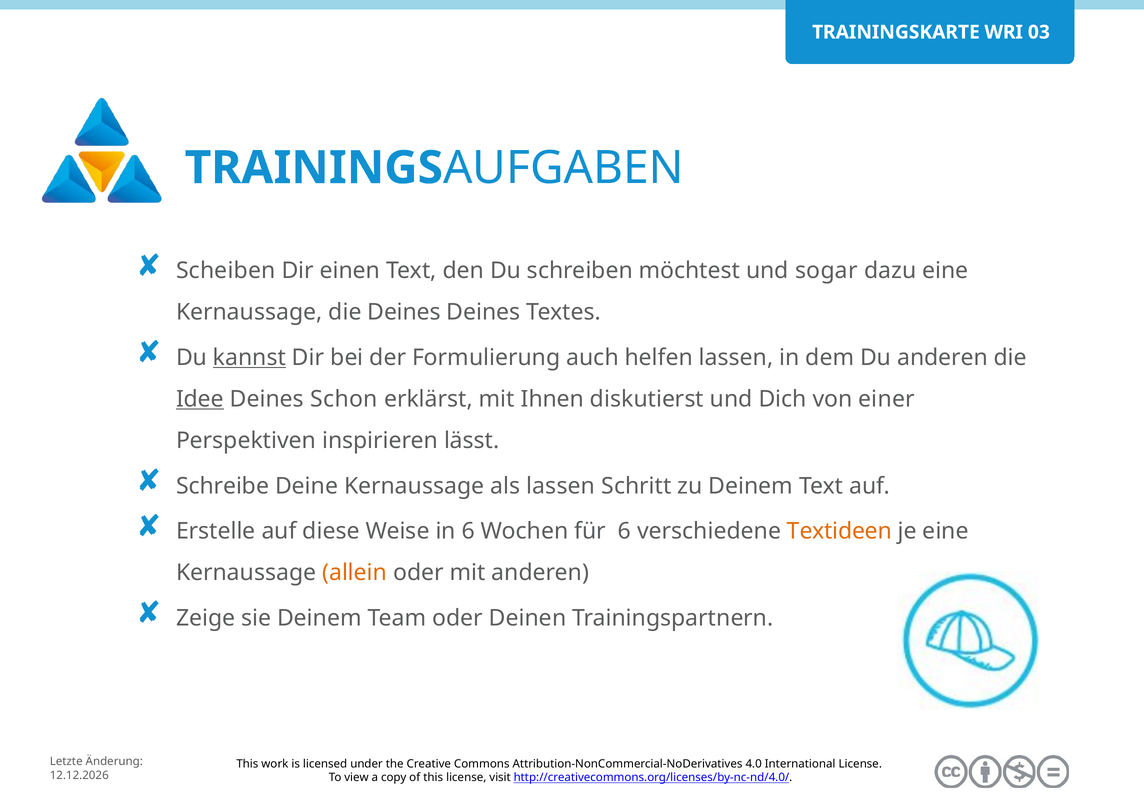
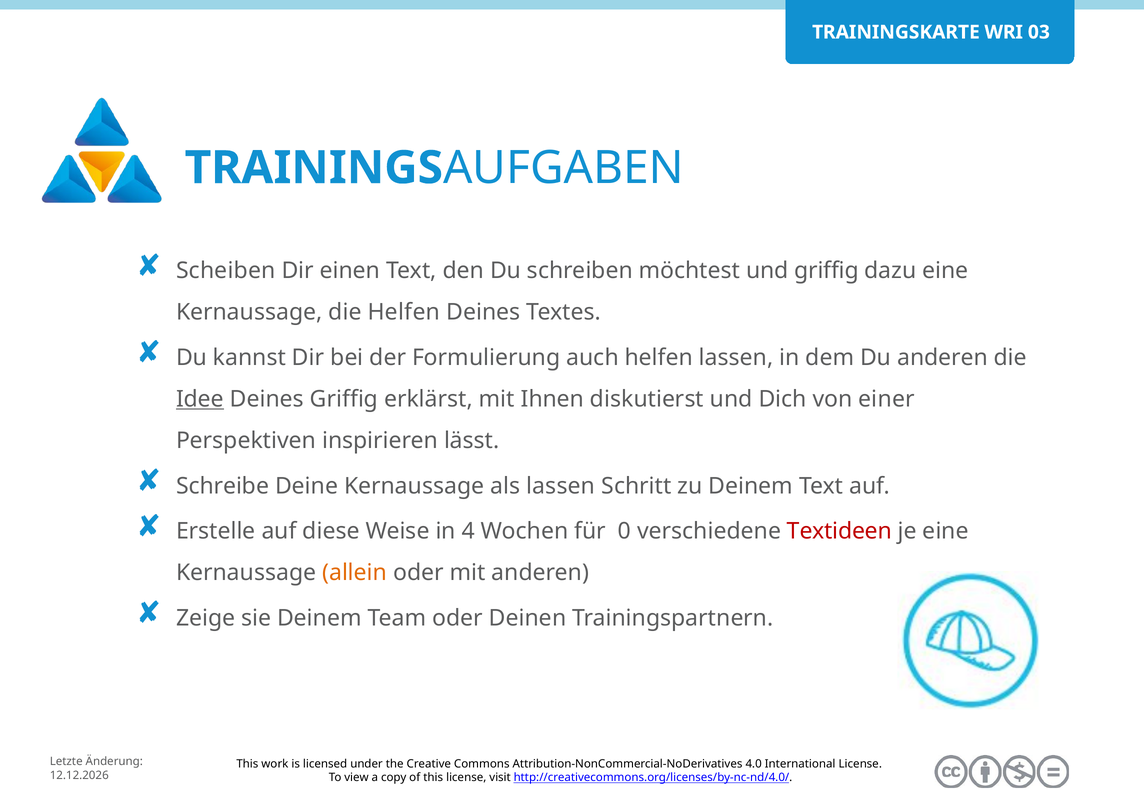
und sogar: sogar -> griffig (827, 271)
die Deines: Deines -> Helfen (404, 312)
kannst underline: present -> none (249, 358)
Deines Schon: Schon -> Griffig (344, 399)
in 6: 6 -> 4 (468, 532)
für 6: 6 -> 0 (624, 532)
Textideen colour: orange -> red (839, 532)
